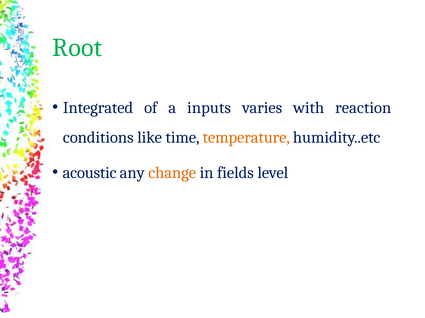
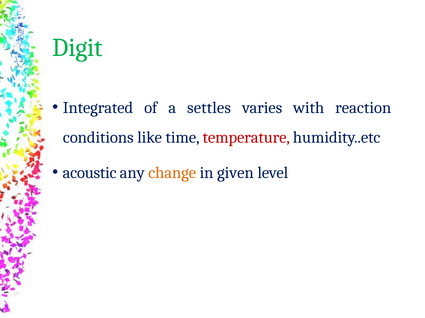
Root: Root -> Digit (77, 48)
inputs: inputs -> settles (209, 108)
temperature colour: orange -> red (246, 138)
fields: fields -> given (235, 173)
